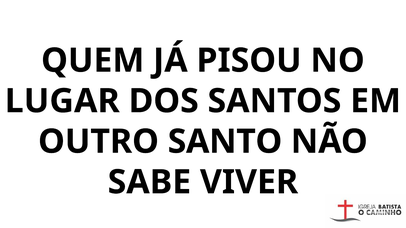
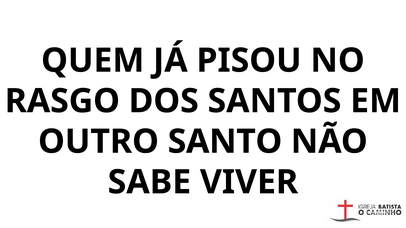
LUGAR: LUGAR -> RASGO (62, 101)
